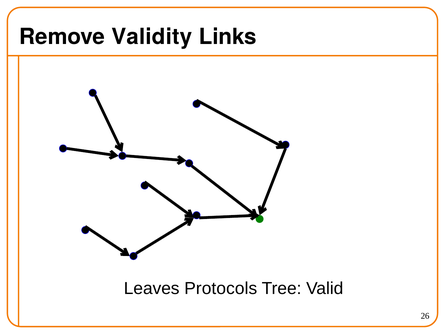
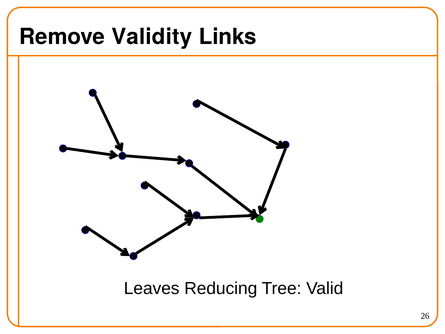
Protocols: Protocols -> Reducing (221, 288)
